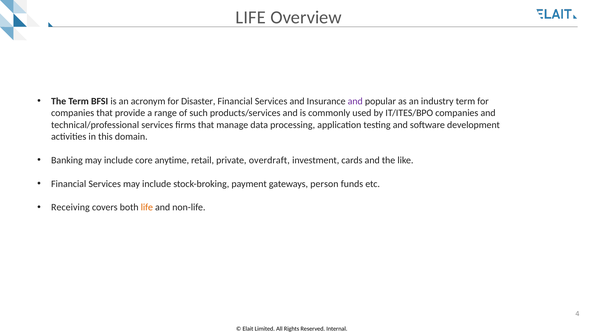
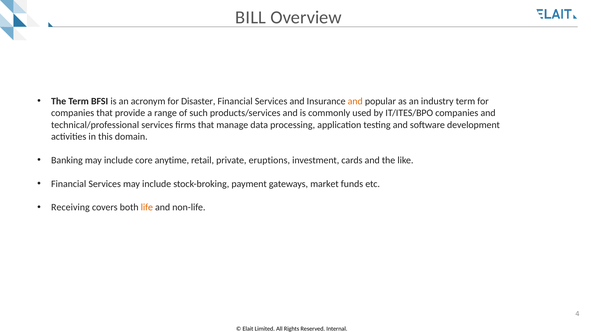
LIFE: LIFE -> BILL (251, 17)
and colour: purple -> orange (355, 101)
overdraft: overdraft -> eruptions (269, 160)
person: person -> market (324, 184)
